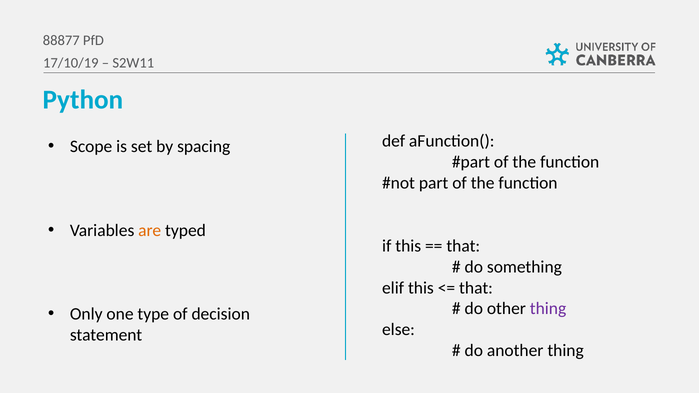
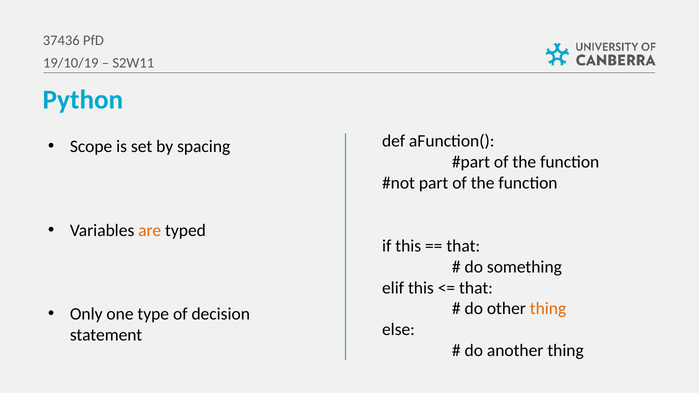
88877: 88877 -> 37436 (61, 41)
17/10/19: 17/10/19 -> 19/10/19 (71, 63)
thing colour: purple -> orange (548, 309)
